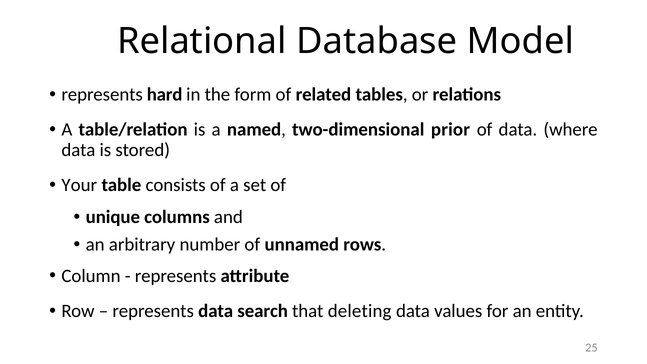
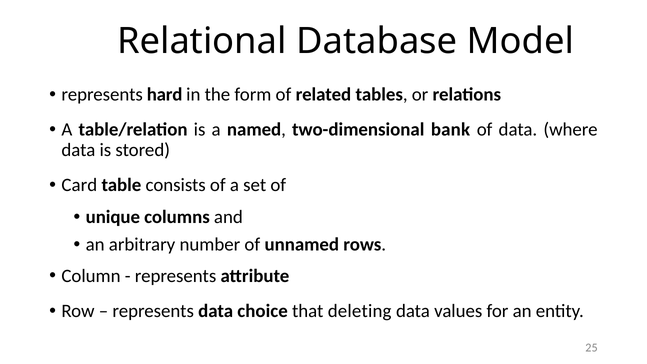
prior: prior -> bank (450, 130)
Your: Your -> Card (79, 185)
search: search -> choice (263, 311)
